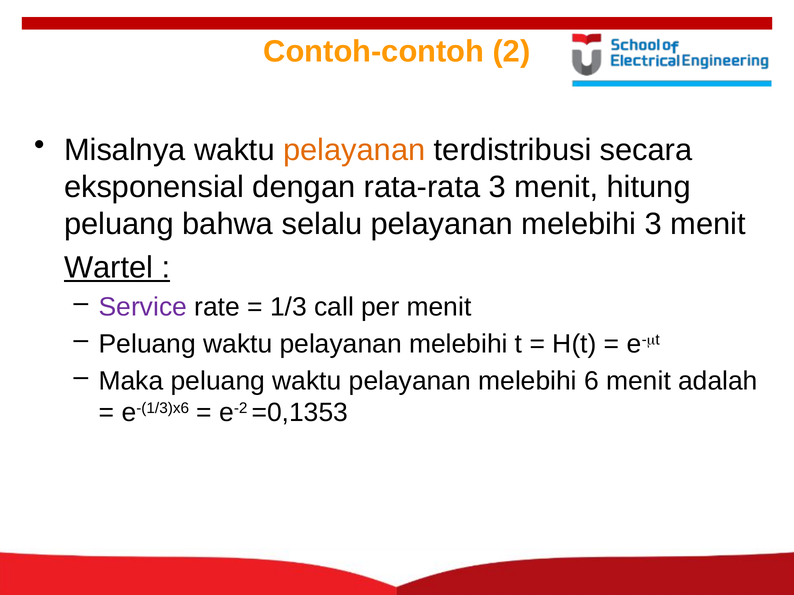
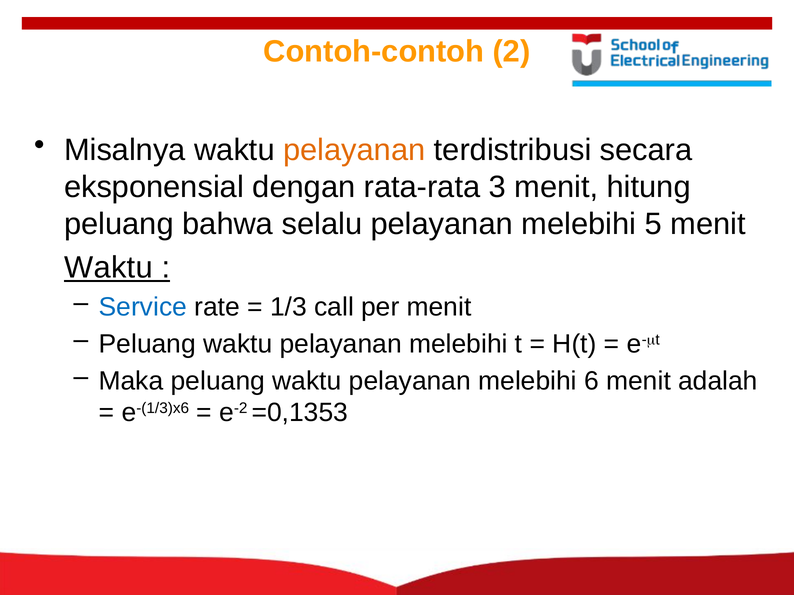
melebihi 3: 3 -> 5 (653, 224)
Wartel: Wartel -> Waktu (108, 268)
Service colour: purple -> blue (143, 307)
